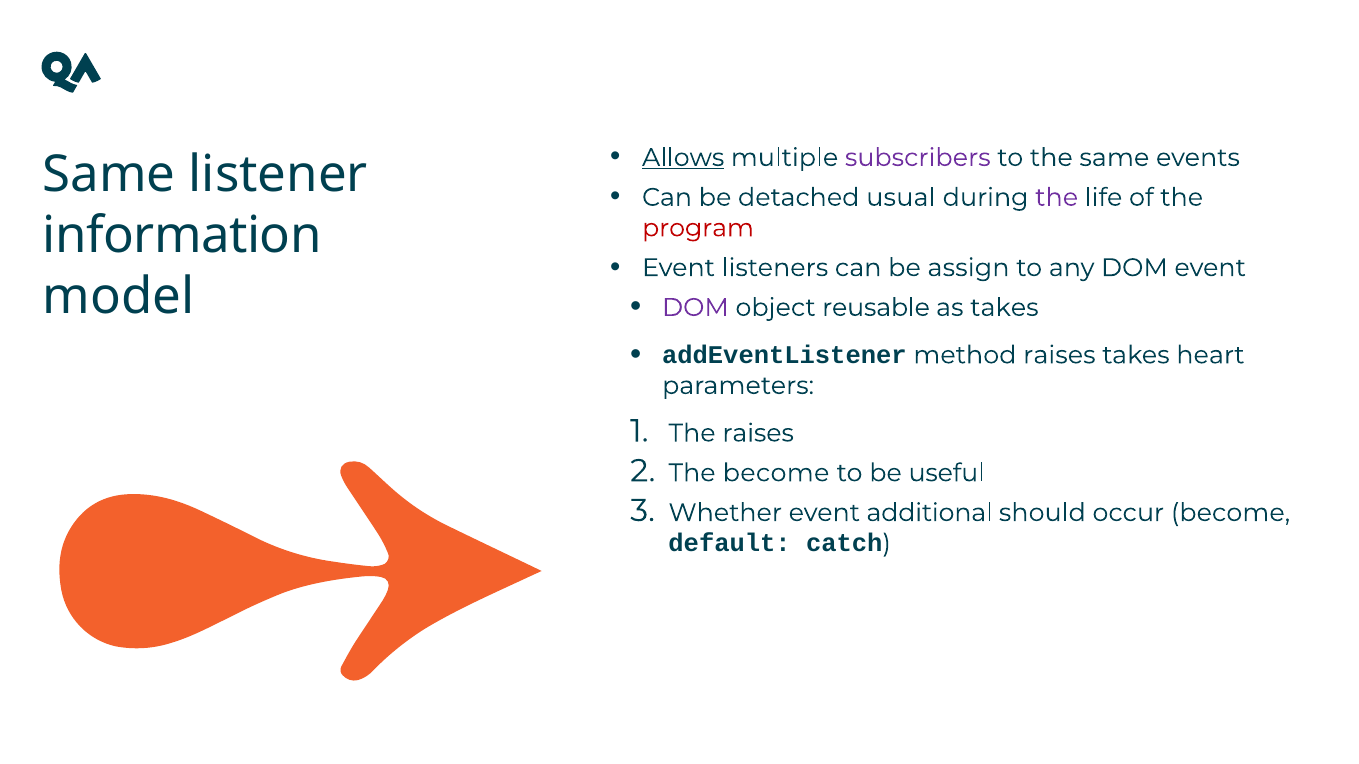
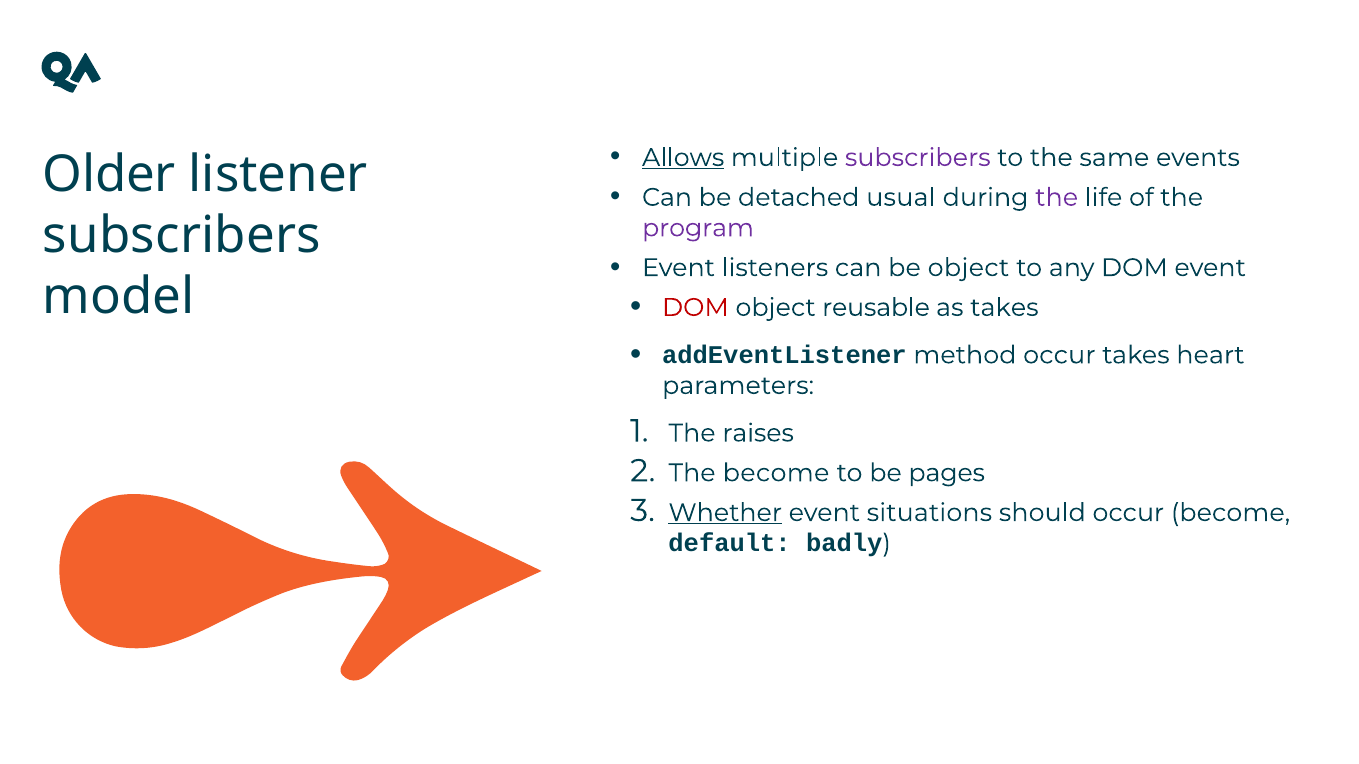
Same: Same -> Older (109, 175)
information: information -> subscribers (182, 236)
program colour: red -> purple (698, 228)
be assign: assign -> object (968, 268)
DOM colour: purple -> red (695, 308)
method raises: raises -> occur (1059, 355)
useful: useful -> pages (947, 473)
Whether underline: none -> present (725, 513)
additional: additional -> situations (929, 513)
catch: catch -> badly (844, 544)
